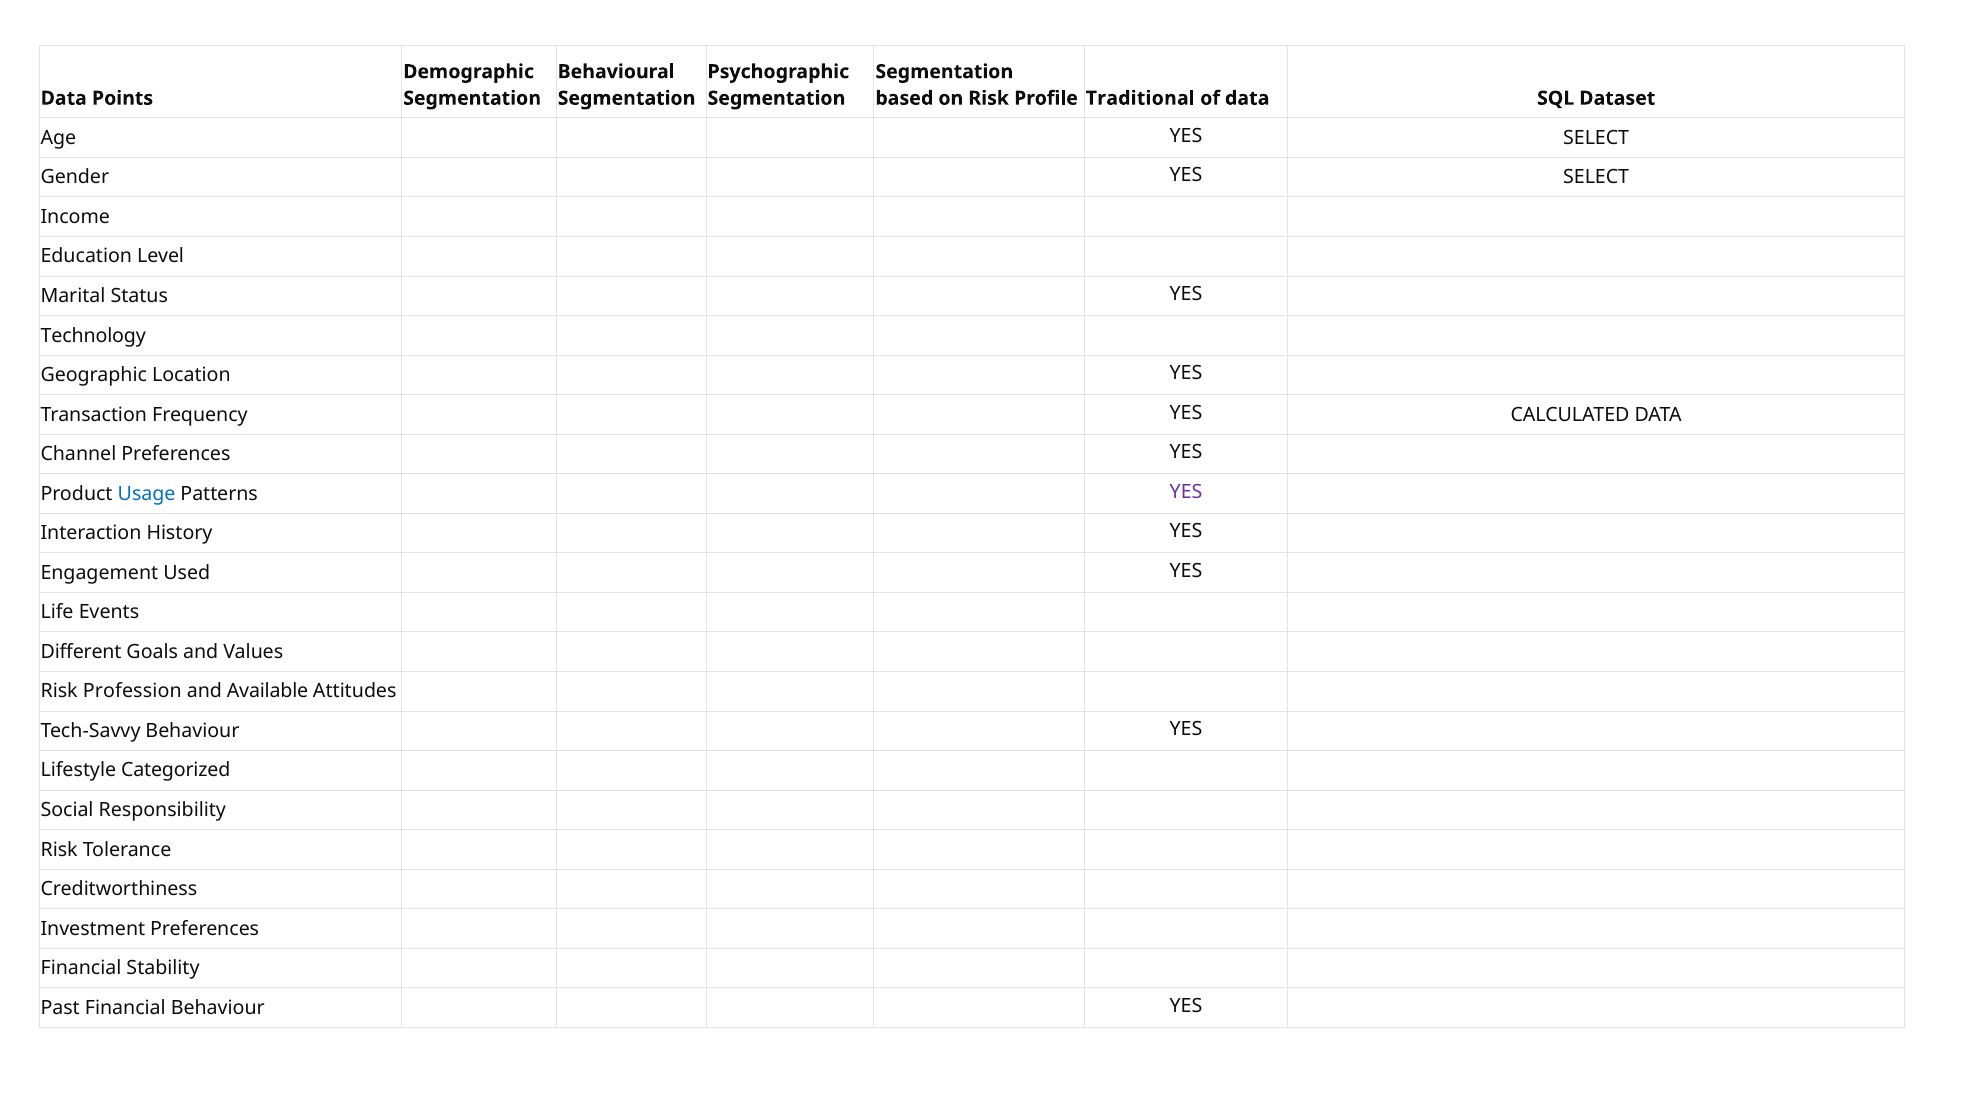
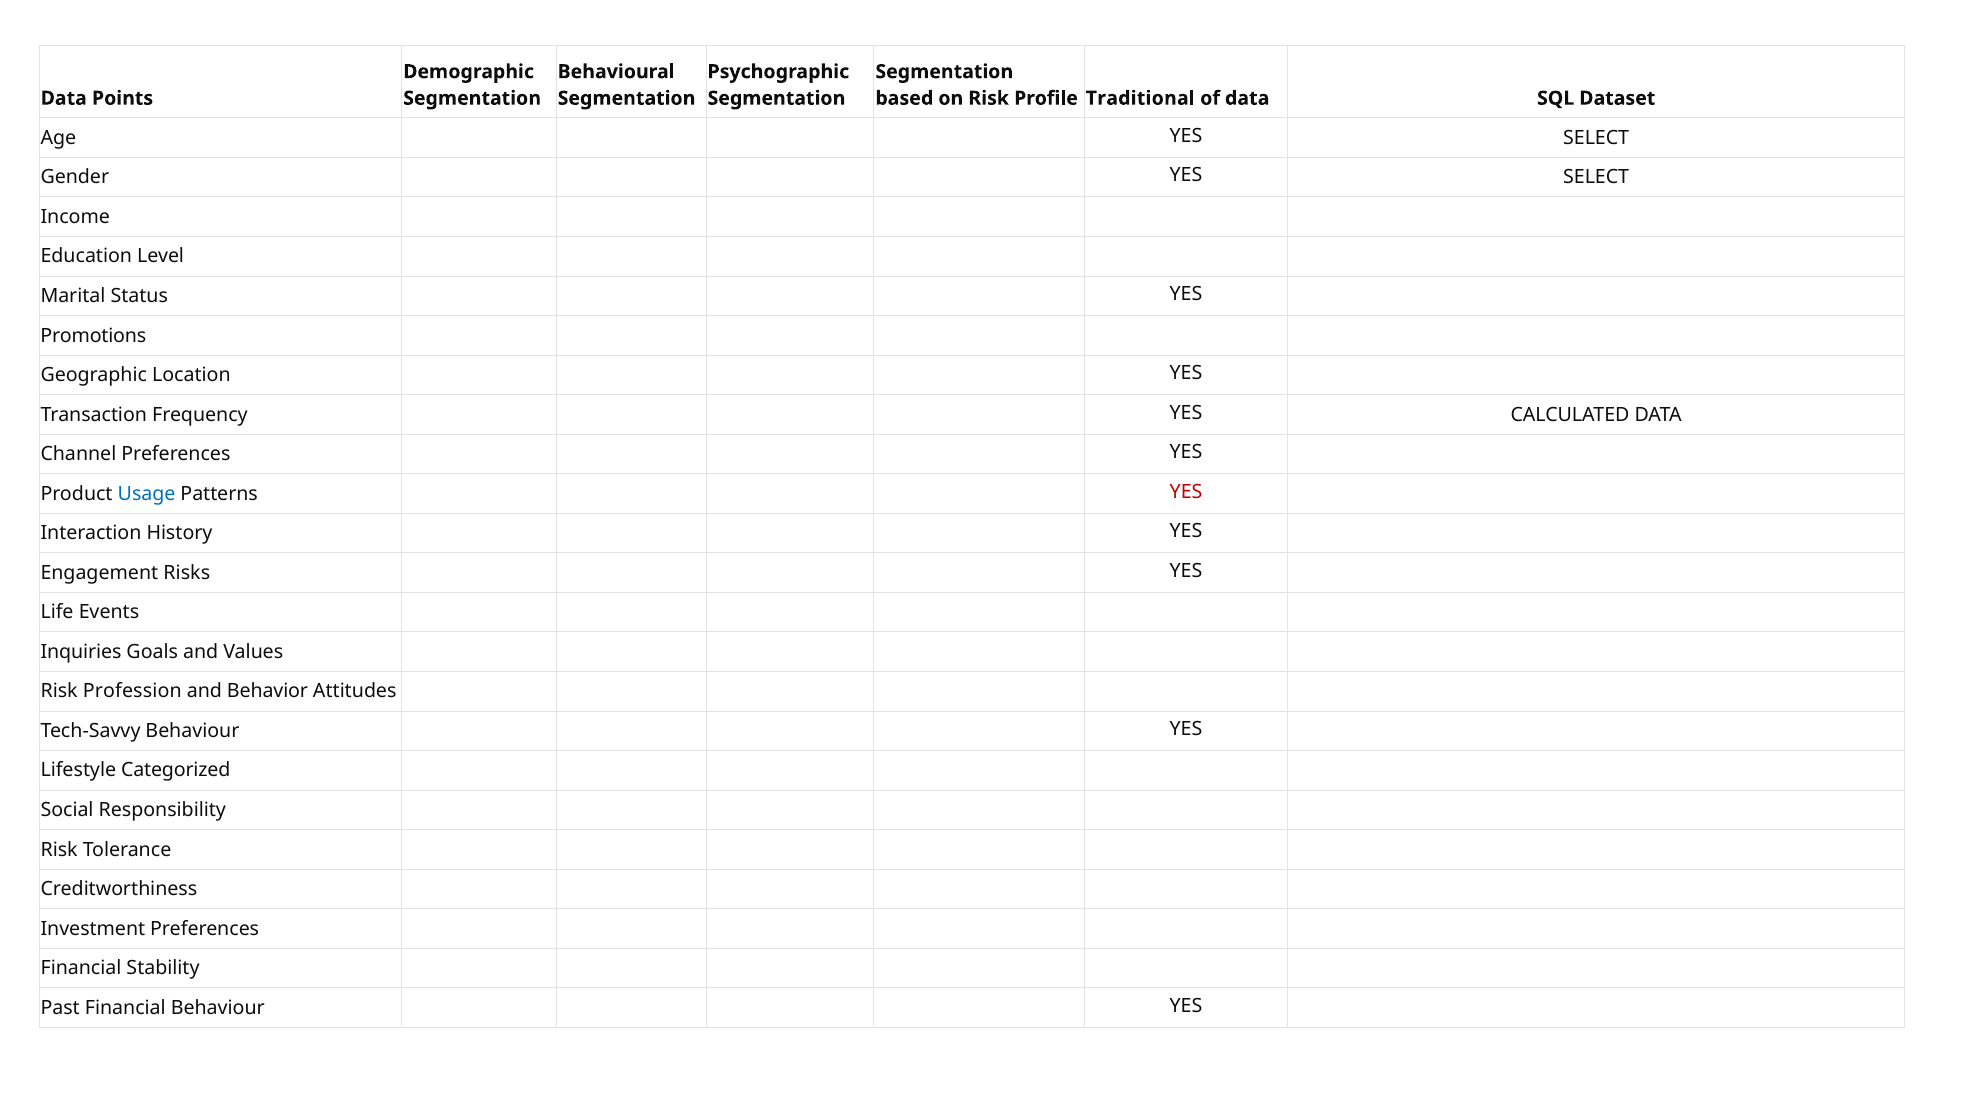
Technology: Technology -> Promotions (93, 336)
YES colour: purple -> red (1186, 492)
Used: Used -> Risks (187, 573)
Different: Different -> Inquiries (81, 652)
Available: Available -> Behavior (268, 691)
